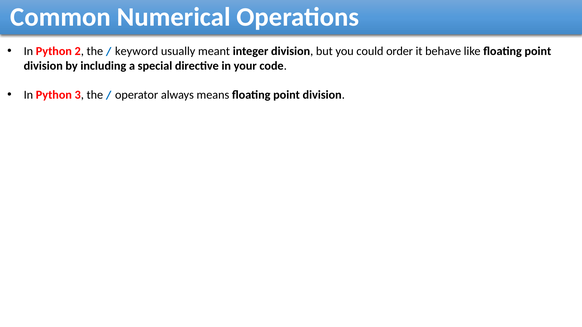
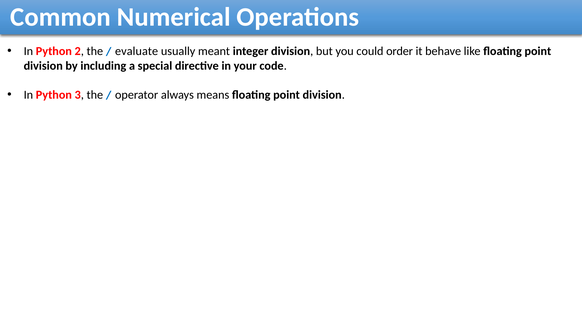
keyword: keyword -> evaluate (137, 51)
